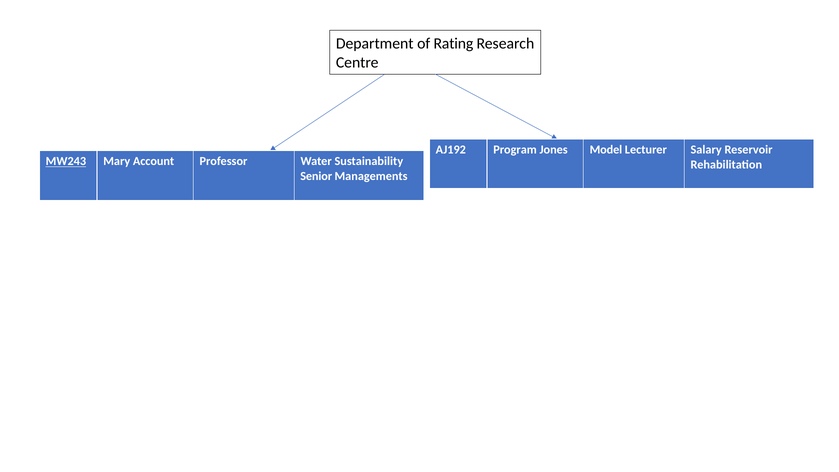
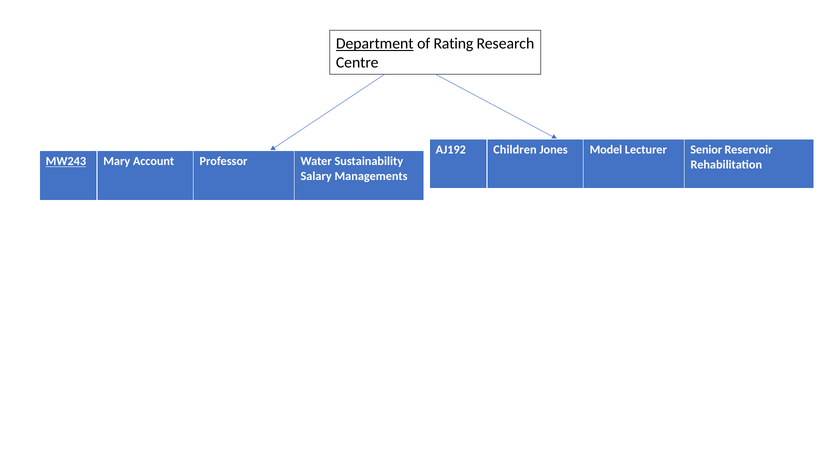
Department underline: none -> present (375, 44)
Program: Program -> Children (515, 150)
Salary: Salary -> Senior (706, 150)
Senior: Senior -> Salary (316, 176)
